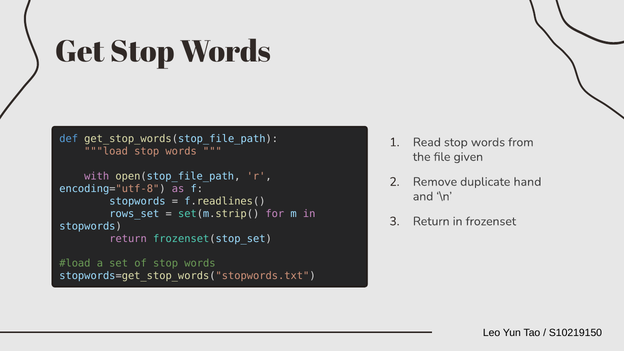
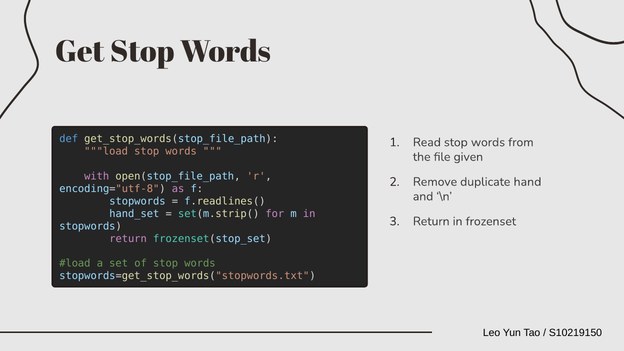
rows_set: rows_set -> hand_set (134, 214)
